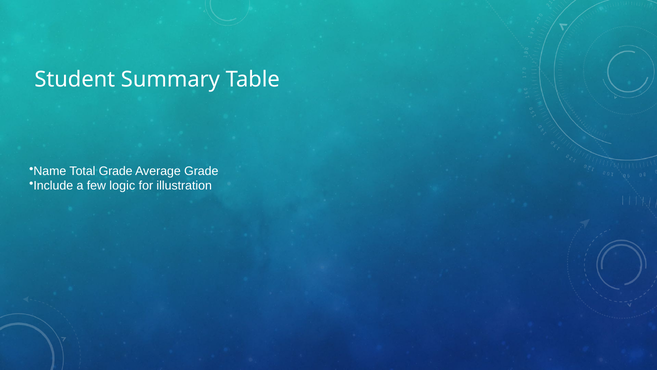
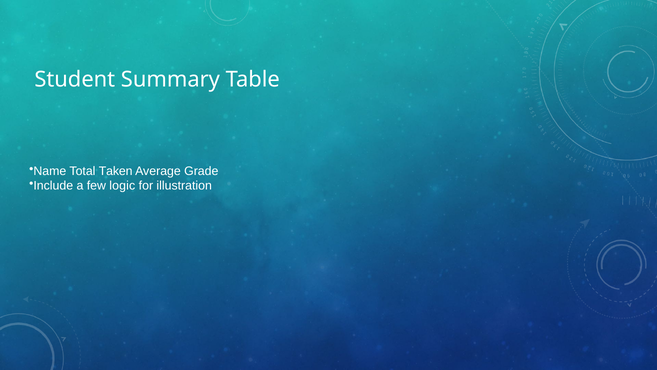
Total Grade: Grade -> Taken (116, 171)
